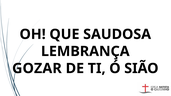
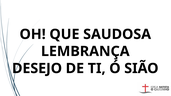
GOZAR: GOZAR -> DESEJO (37, 69)
